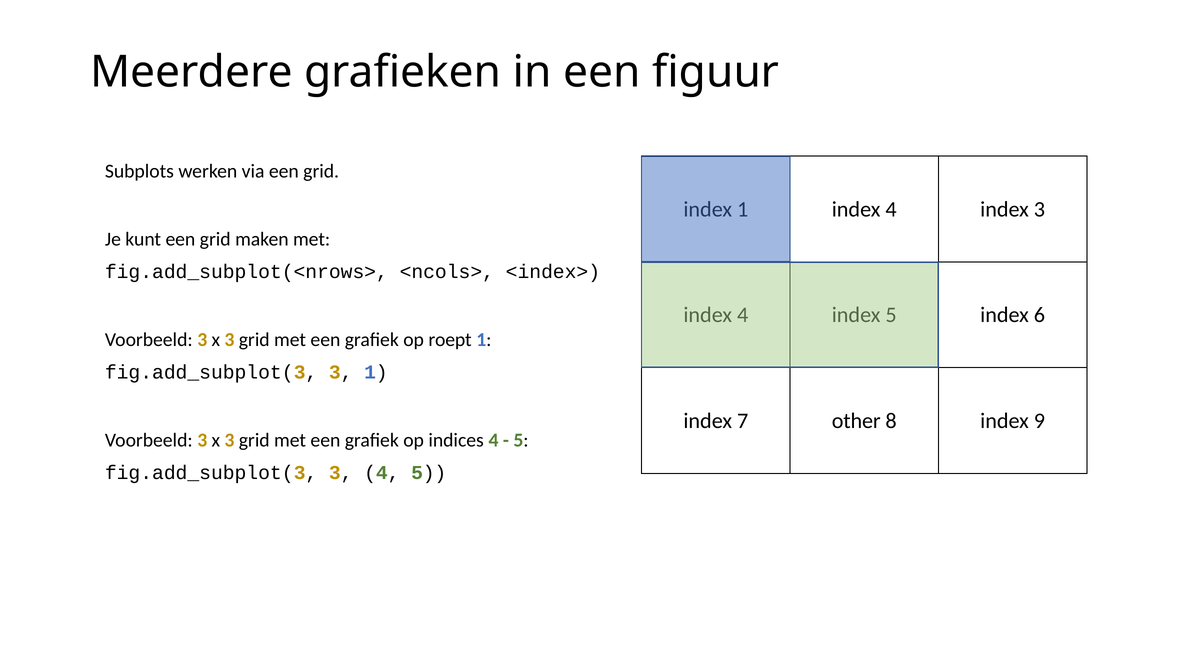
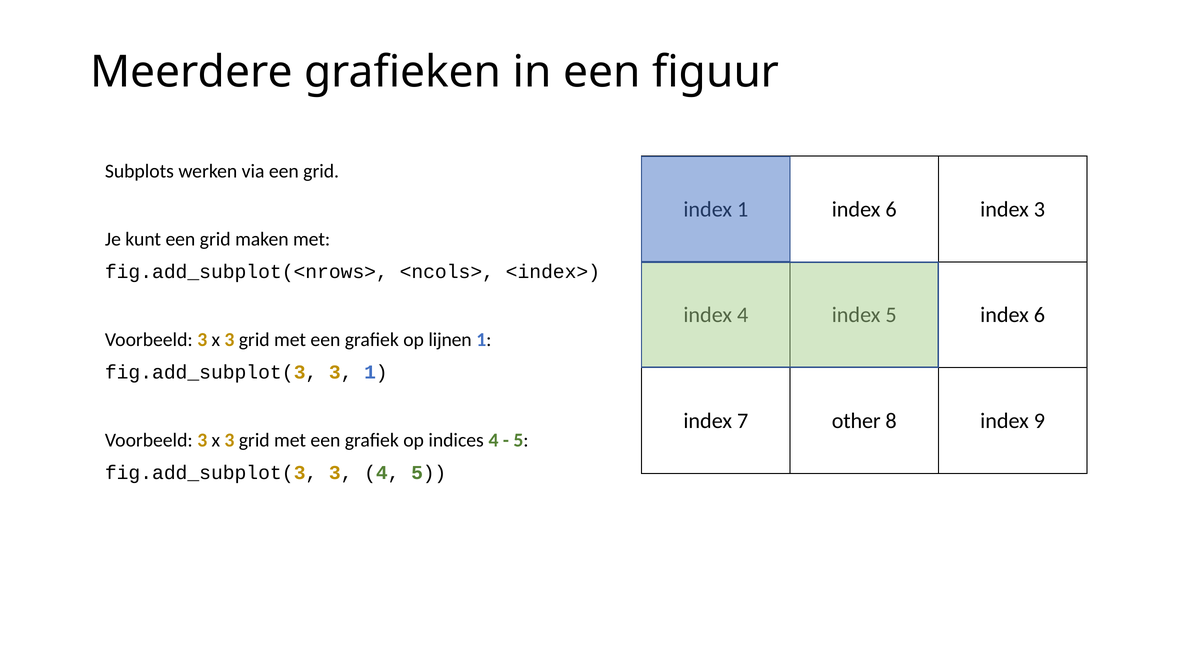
4: 4 -> 6 (891, 209)
roept: roept -> lijnen (450, 340)
